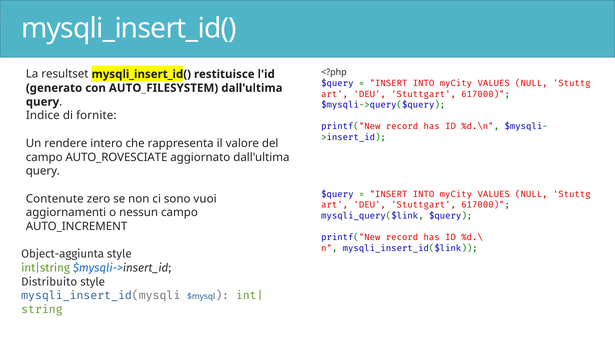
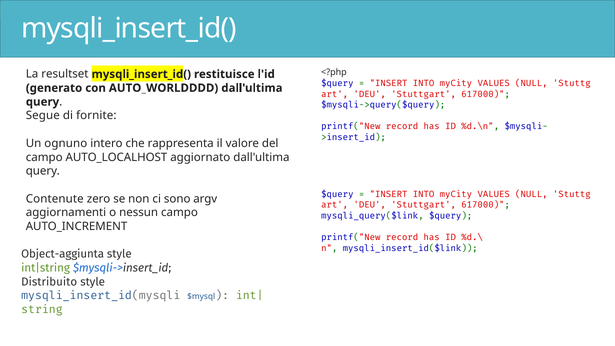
AUTO_FILESYSTEM: AUTO_FILESYSTEM -> AUTO_WORLDDDD (164, 88)
Indice: Indice -> Segue (43, 116)
rendere: rendere -> ognuno (66, 143)
AUTO_ROVESCIATE: AUTO_ROVESCIATE -> AUTO_LOCALHOST (116, 157)
vuoi: vuoi -> argv (205, 199)
